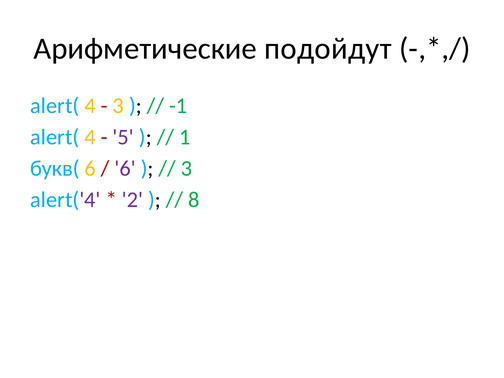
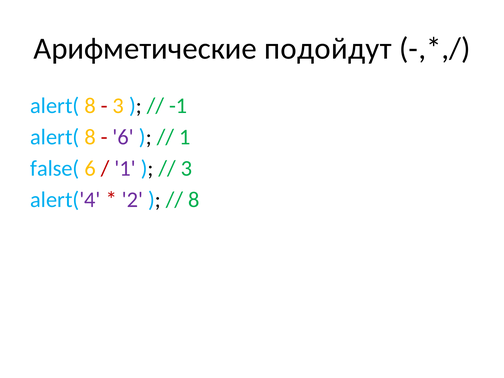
4: 4 -> 8 (90, 106)
4: 4 -> 8 (90, 137)
5: 5 -> 6 (123, 137)
букв(: букв( -> false( (55, 168)
6: 6 -> 1 (125, 168)
